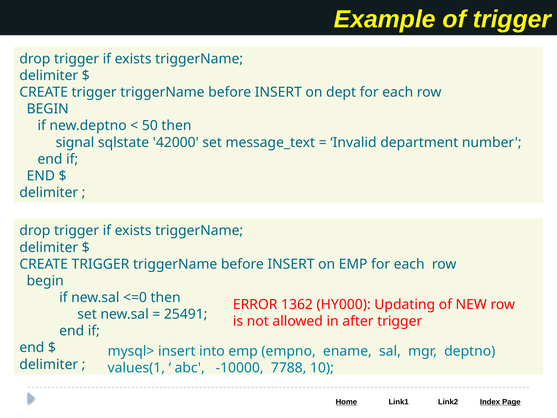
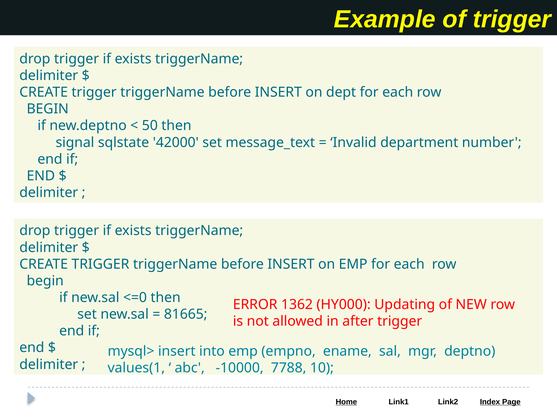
25491: 25491 -> 81665 (186, 314)
